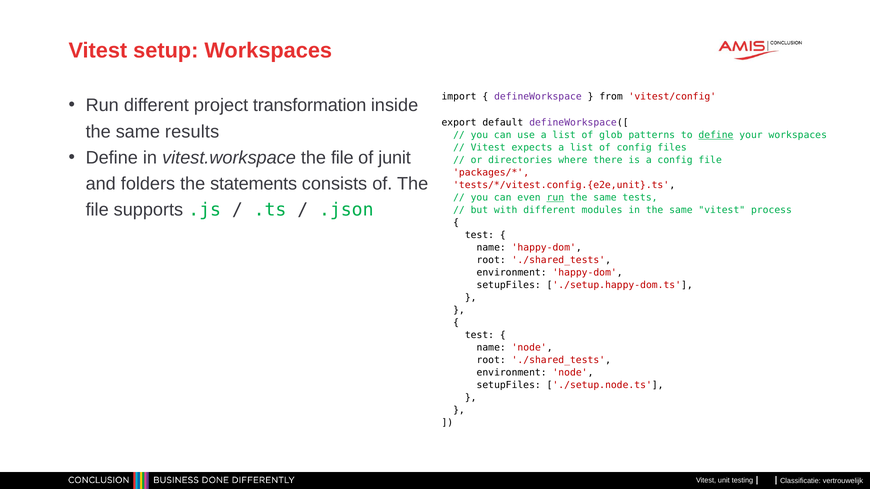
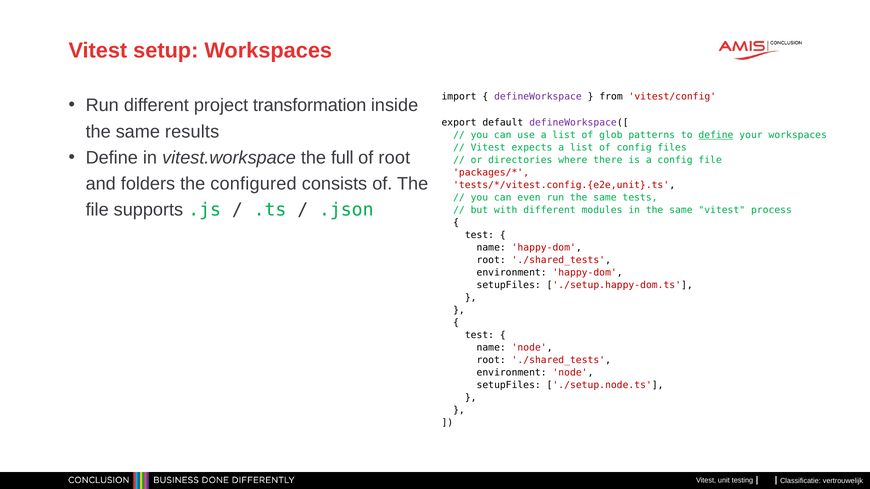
vitest.workspace the file: file -> full (342, 158)
of junit: junit -> root (394, 158)
statements: statements -> configured (253, 184)
run underline: present -> none (555, 198)
